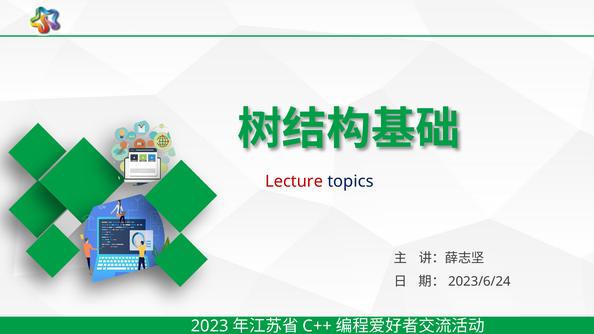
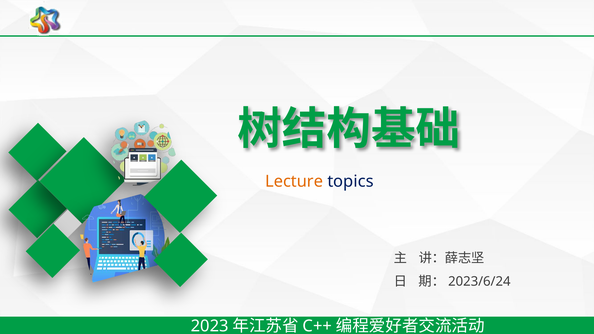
Lecture colour: red -> orange (294, 181)
